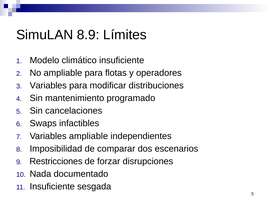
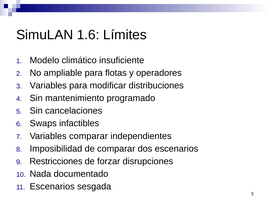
8.9: 8.9 -> 1.6 (88, 35)
Variables ampliable: ampliable -> comparar (88, 136)
Insuficiente: Insuficiente -> Escenarios (52, 186)
